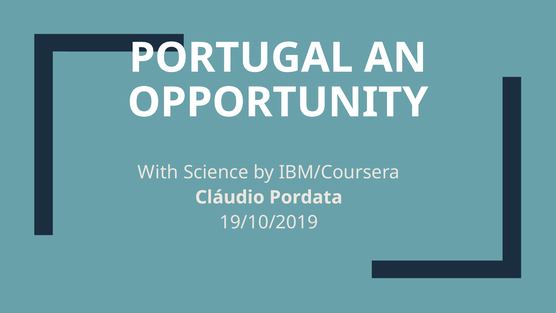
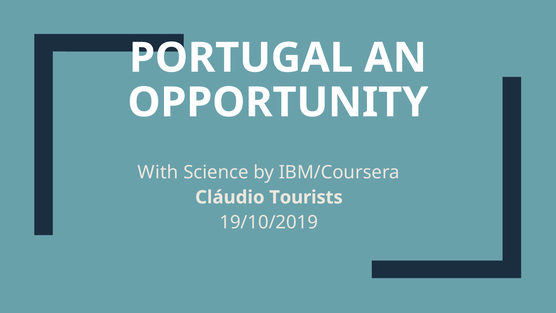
Pordata: Pordata -> Tourists (306, 197)
